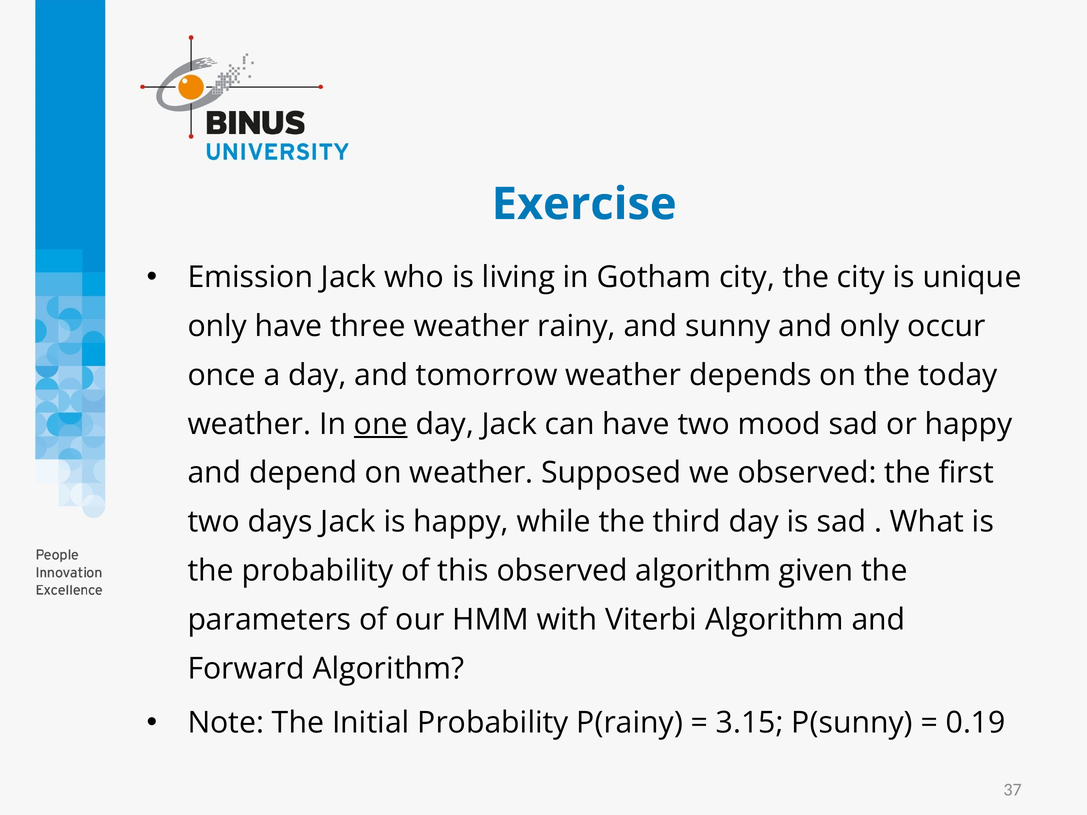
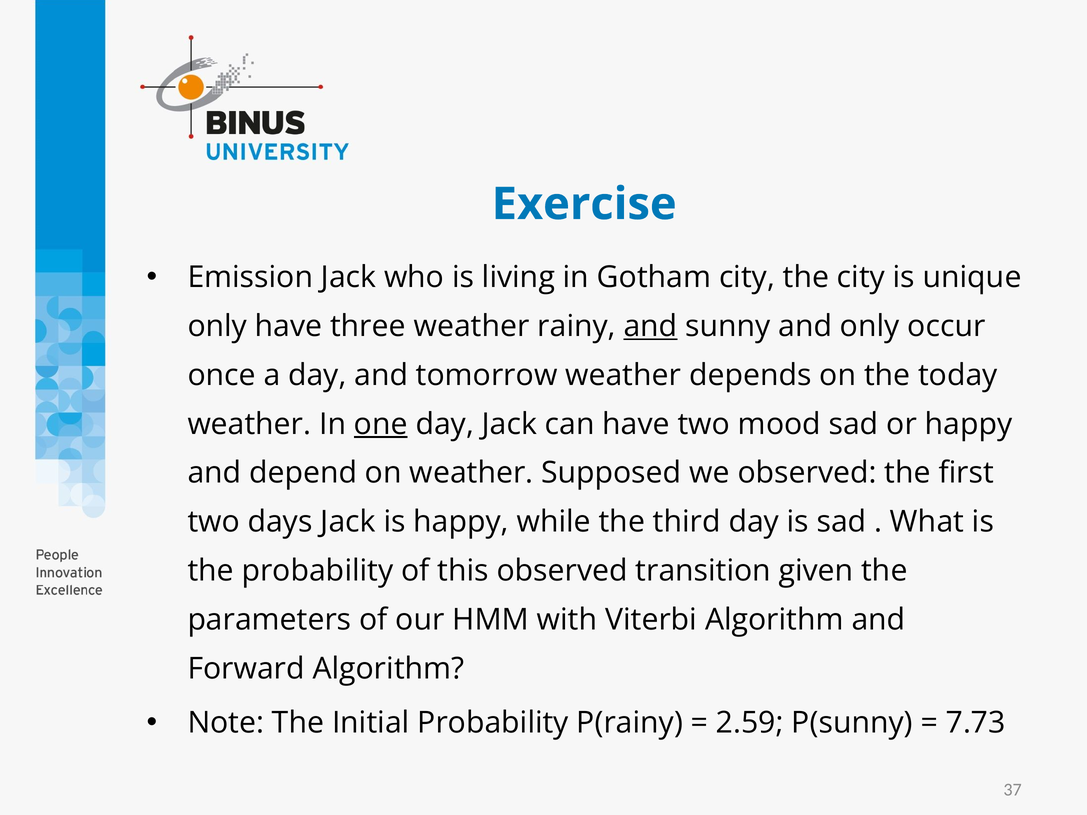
and underline: none -> present (651, 326)
observed algorithm: algorithm -> transition (703, 571)
3.15: 3.15 -> 2.59 (750, 723)
0.19: 0.19 -> 7.73 (976, 723)
